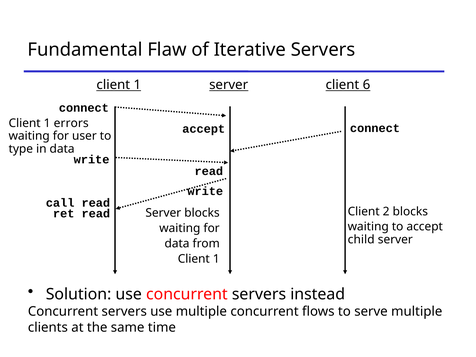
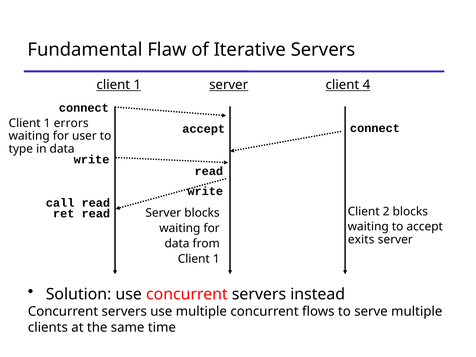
6: 6 -> 4 (366, 85)
child: child -> exits (361, 240)
